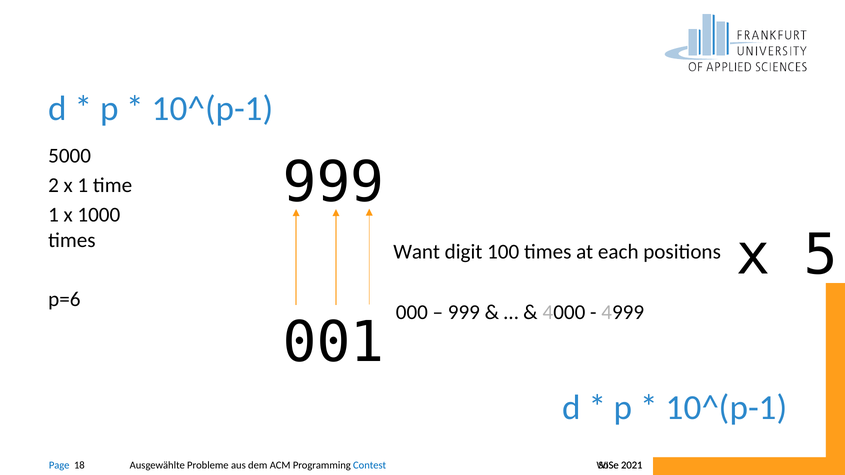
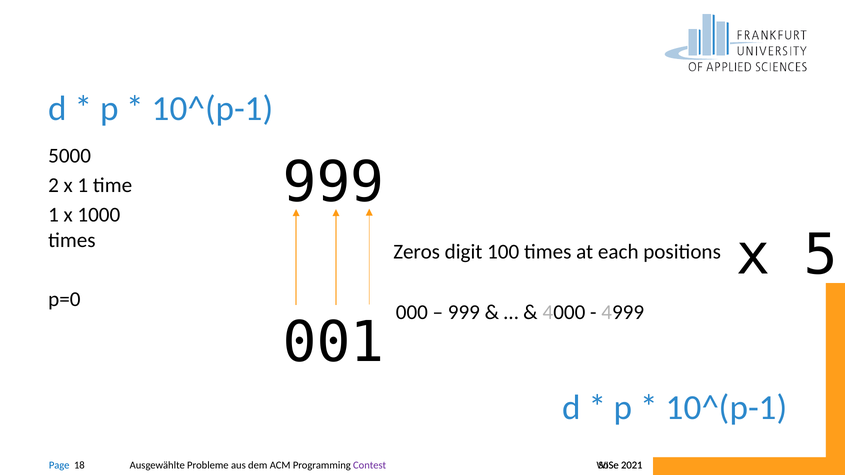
Want: Want -> Zeros (417, 252)
p=6: p=6 -> p=0 (64, 300)
Contest colour: blue -> purple (370, 465)
